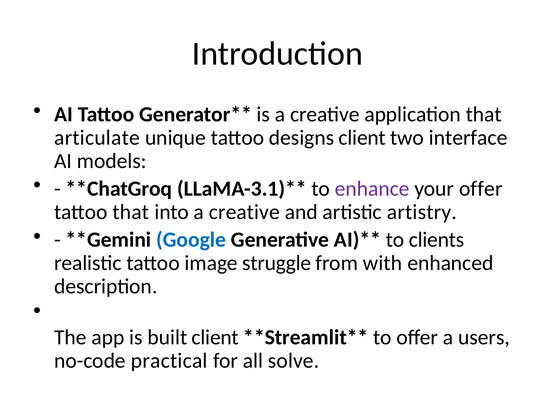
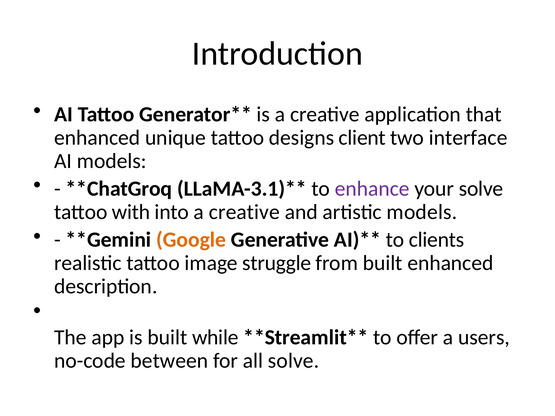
articulate: articulate -> enhanced (97, 138)
your offer: offer -> solve (481, 189)
tattoo that: that -> with (131, 212)
artistic artistry: artistry -> models (422, 212)
Google colour: blue -> orange (191, 240)
from with: with -> built (383, 263)
built client: client -> while (215, 338)
practical: practical -> between (169, 361)
